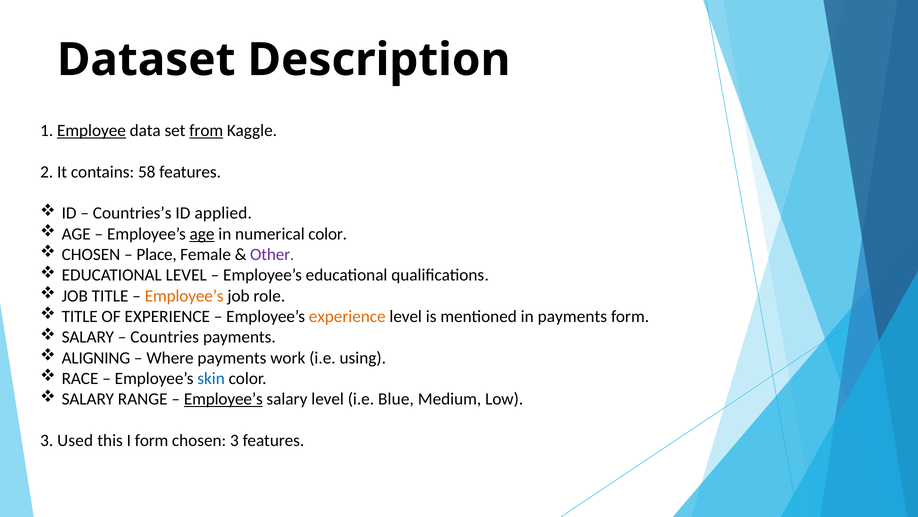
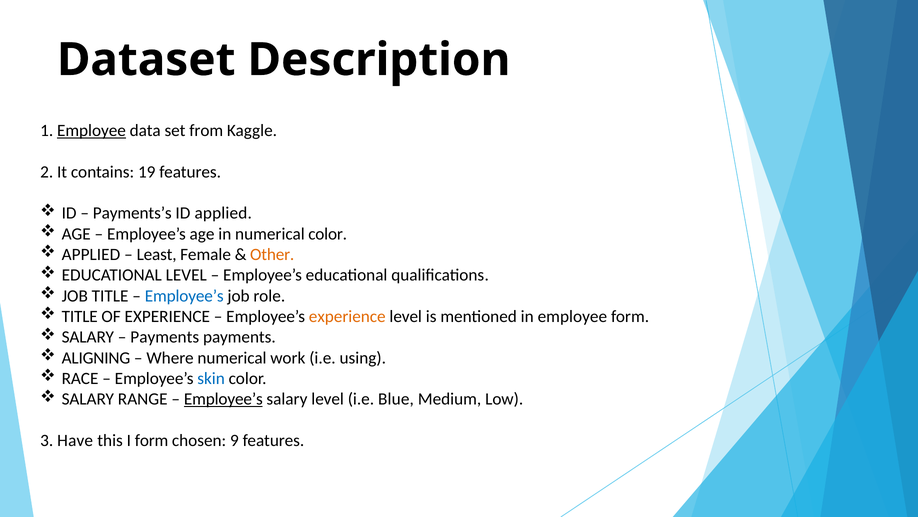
from underline: present -> none (206, 130)
58: 58 -> 19 (147, 172)
Countries’s: Countries’s -> Payments’s (132, 213)
age underline: present -> none (202, 234)
CHOSEN: CHOSEN -> APPLIED (91, 254)
Place: Place -> Least (157, 254)
Other colour: purple -> orange (272, 254)
Employee’s colour: orange -> blue (184, 296)
in payments: payments -> employee (572, 316)
Countries: Countries -> Payments (165, 337)
Where payments: payments -> numerical (232, 358)
Used: Used -> Have (75, 440)
chosen 3: 3 -> 9 (234, 440)
